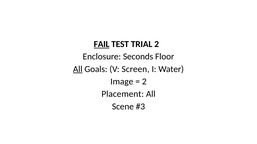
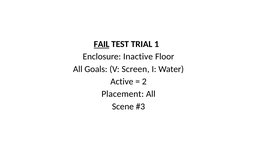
TRIAL 2: 2 -> 1 (157, 44)
Seconds: Seconds -> Inactive (138, 57)
All underline: present -> none (78, 69)
Image: Image -> Active (122, 82)
